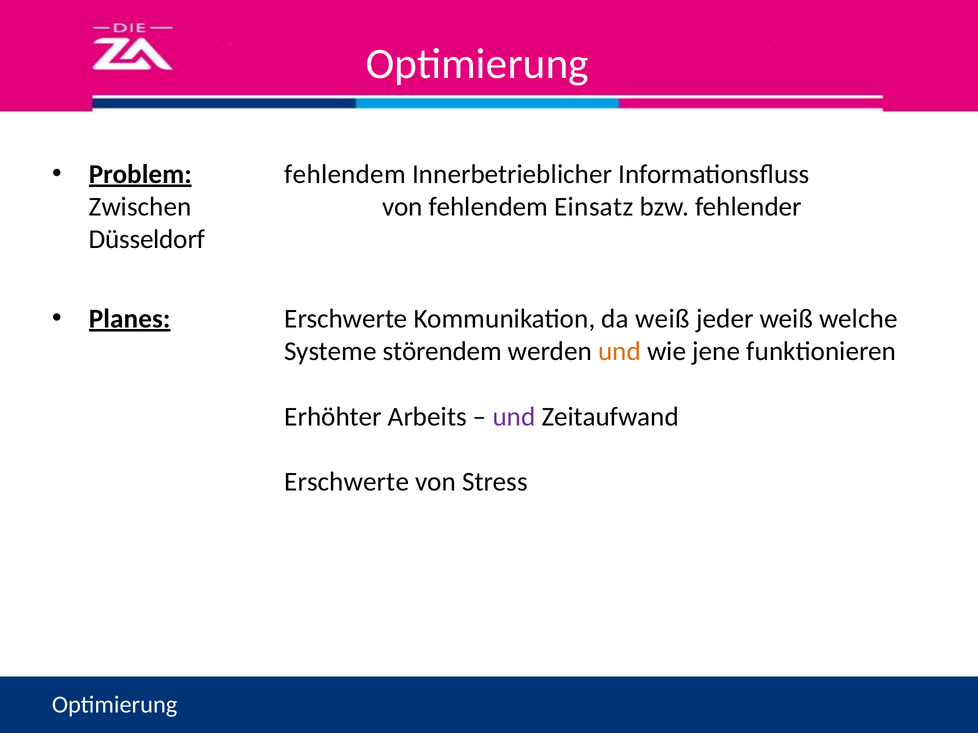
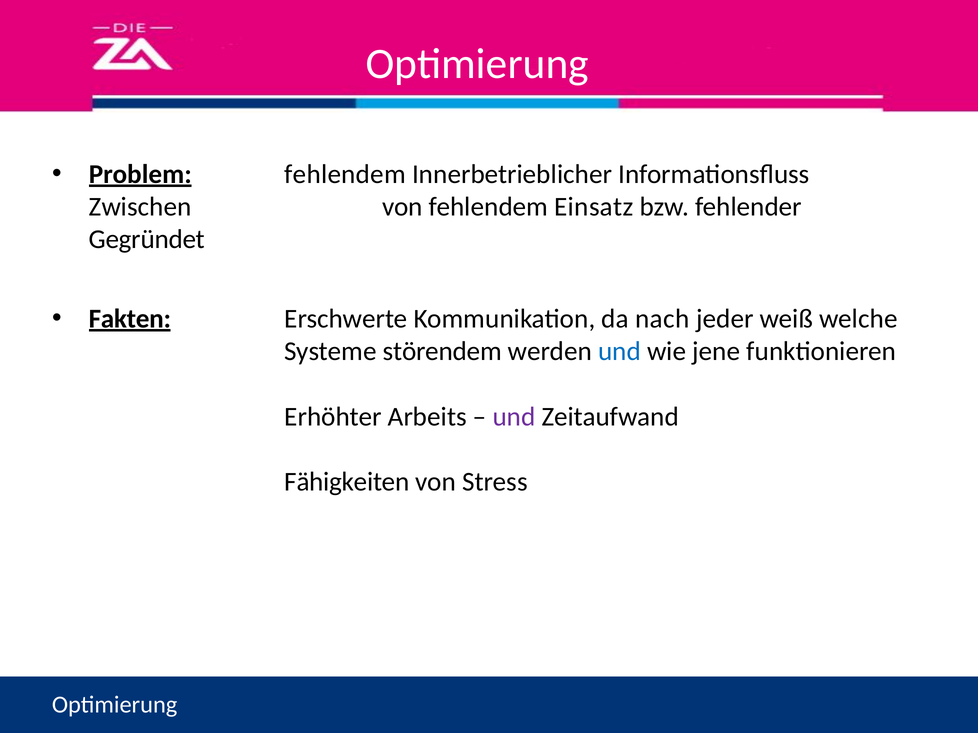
Düsseldorf: Düsseldorf -> Gegründet (147, 240)
Planes: Planes -> Fakten (130, 319)
da weiß: weiß -> nach (662, 319)
und colour: orange -> blue (619, 352)
Erschwerte: Erschwerte -> Fähigkeiten (347, 482)
